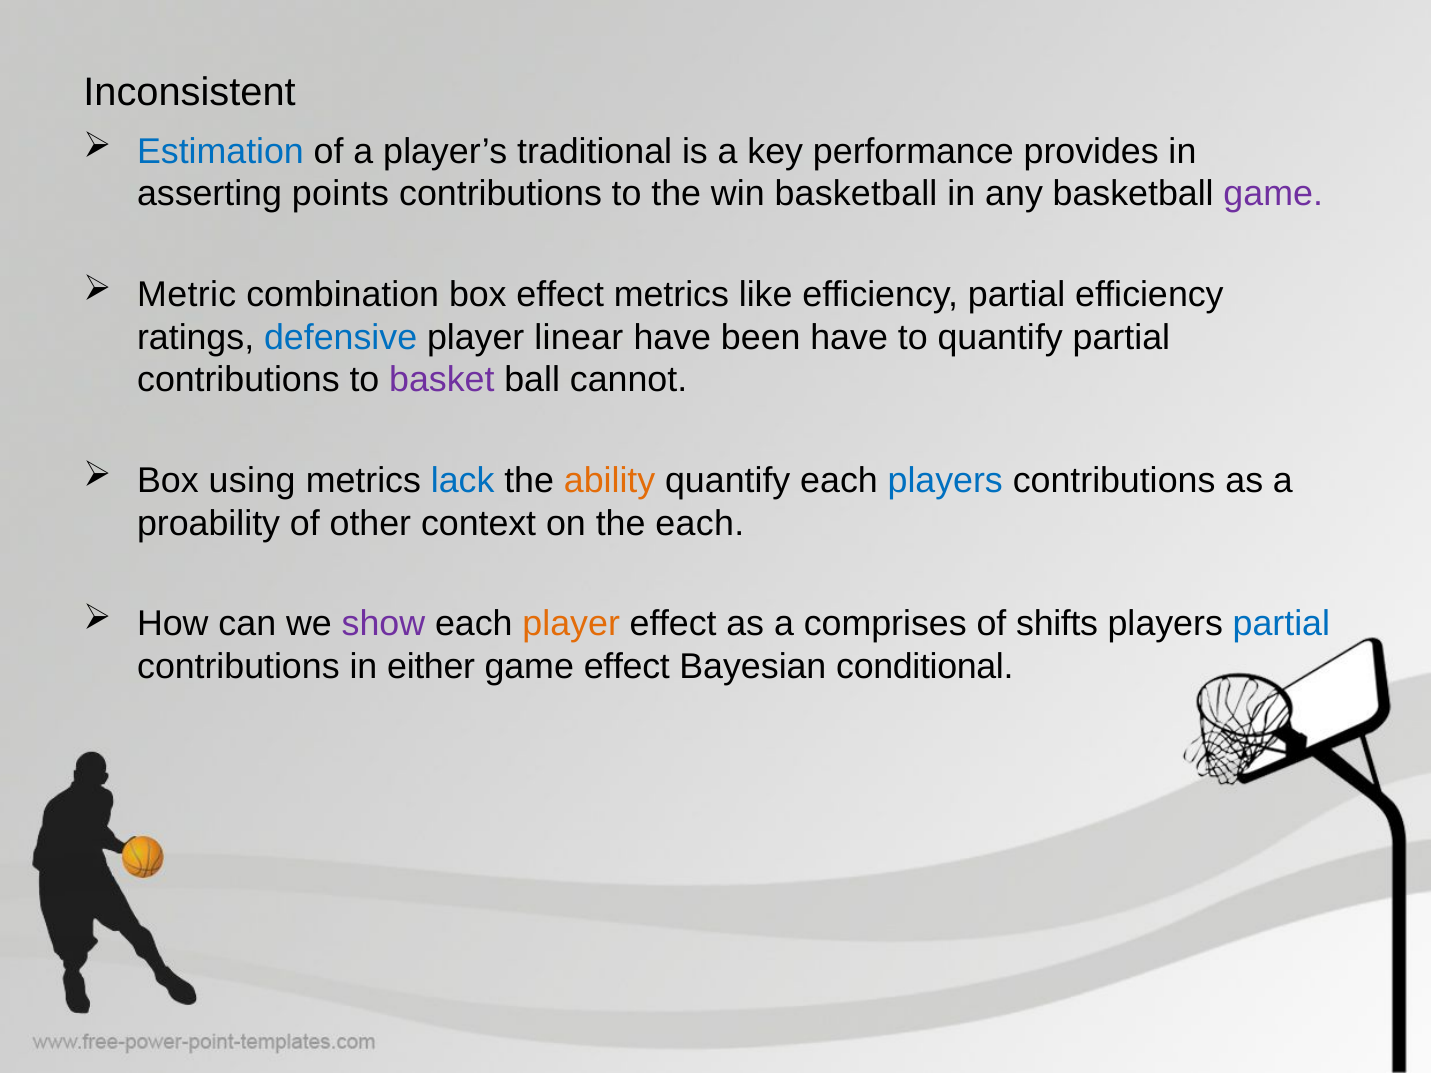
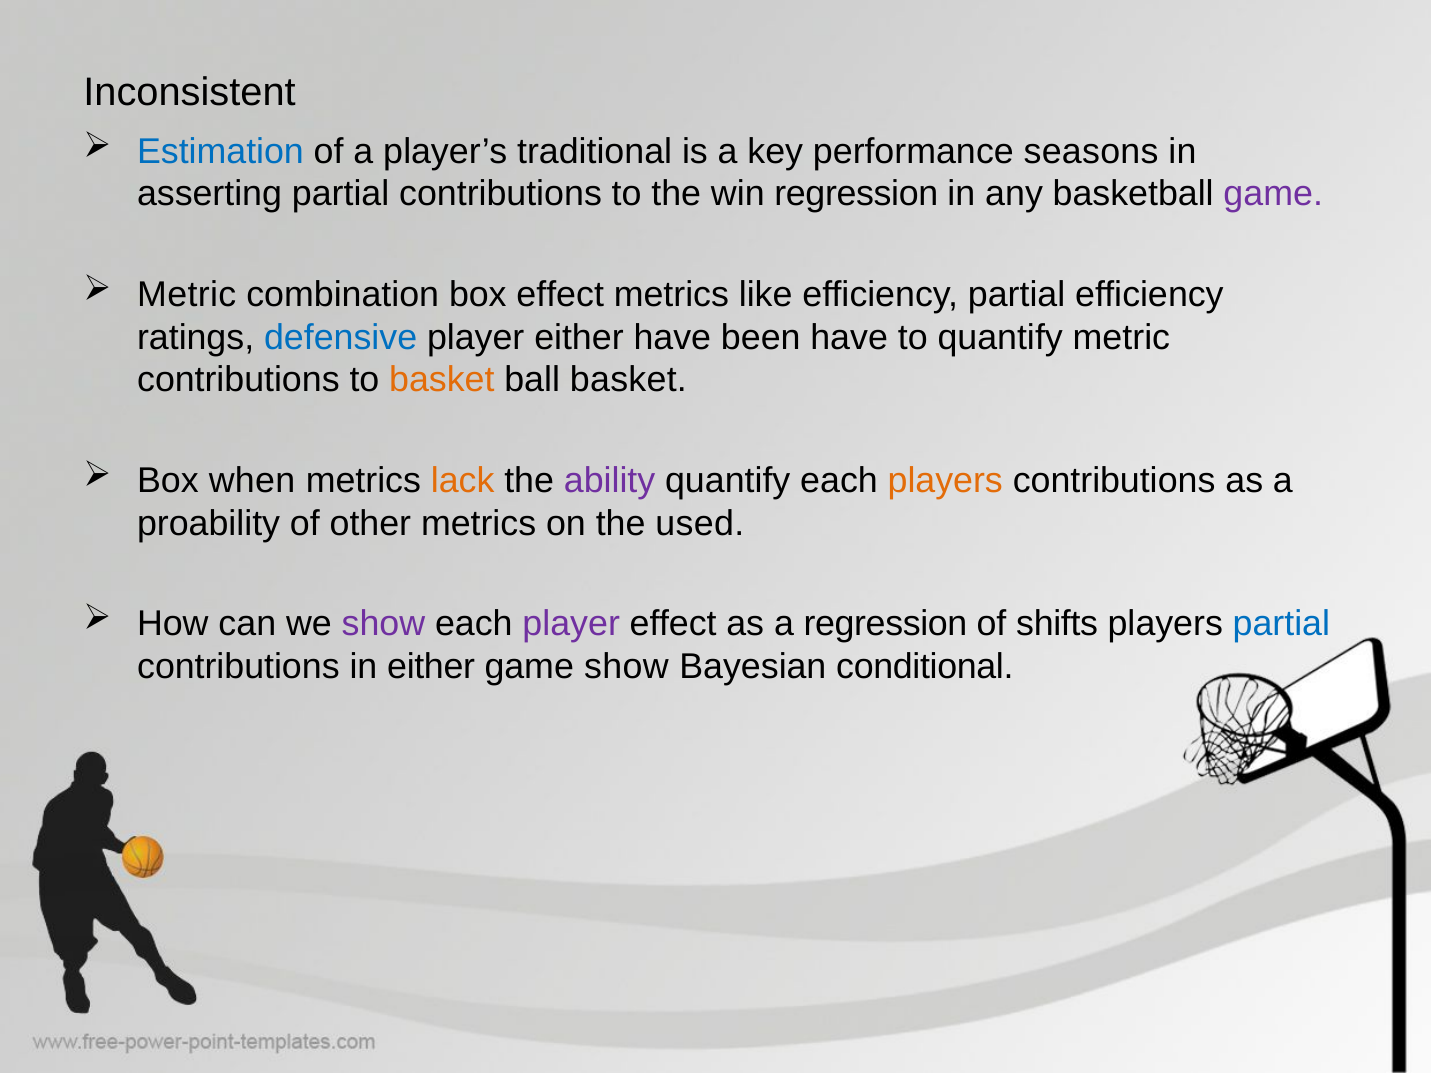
provides: provides -> seasons (1091, 151)
asserting points: points -> partial (341, 194)
win basketball: basketball -> regression (856, 194)
player linear: linear -> either (579, 337)
quantify partial: partial -> metric (1121, 337)
basket colour: purple -> orange (442, 380)
ball cannot: cannot -> basket (628, 380)
using: using -> when (252, 480)
lack colour: blue -> orange (463, 480)
ability colour: orange -> purple (610, 480)
players colour: blue -> orange (945, 480)
other context: context -> metrics (479, 523)
the each: each -> used (700, 523)
player colour: orange -> purple (571, 624)
a comprises: comprises -> regression (885, 624)
game effect: effect -> show (627, 666)
